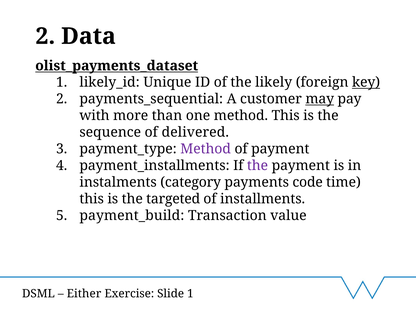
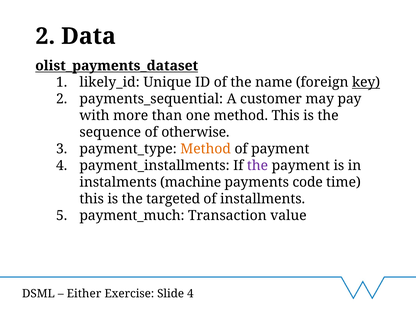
likely: likely -> name (274, 82)
may underline: present -> none (320, 99)
delivered: delivered -> otherwise (195, 132)
Method colour: purple -> orange (206, 149)
category: category -> machine (191, 182)
payment_build: payment_build -> payment_much (132, 216)
Slide 1: 1 -> 4 (190, 294)
